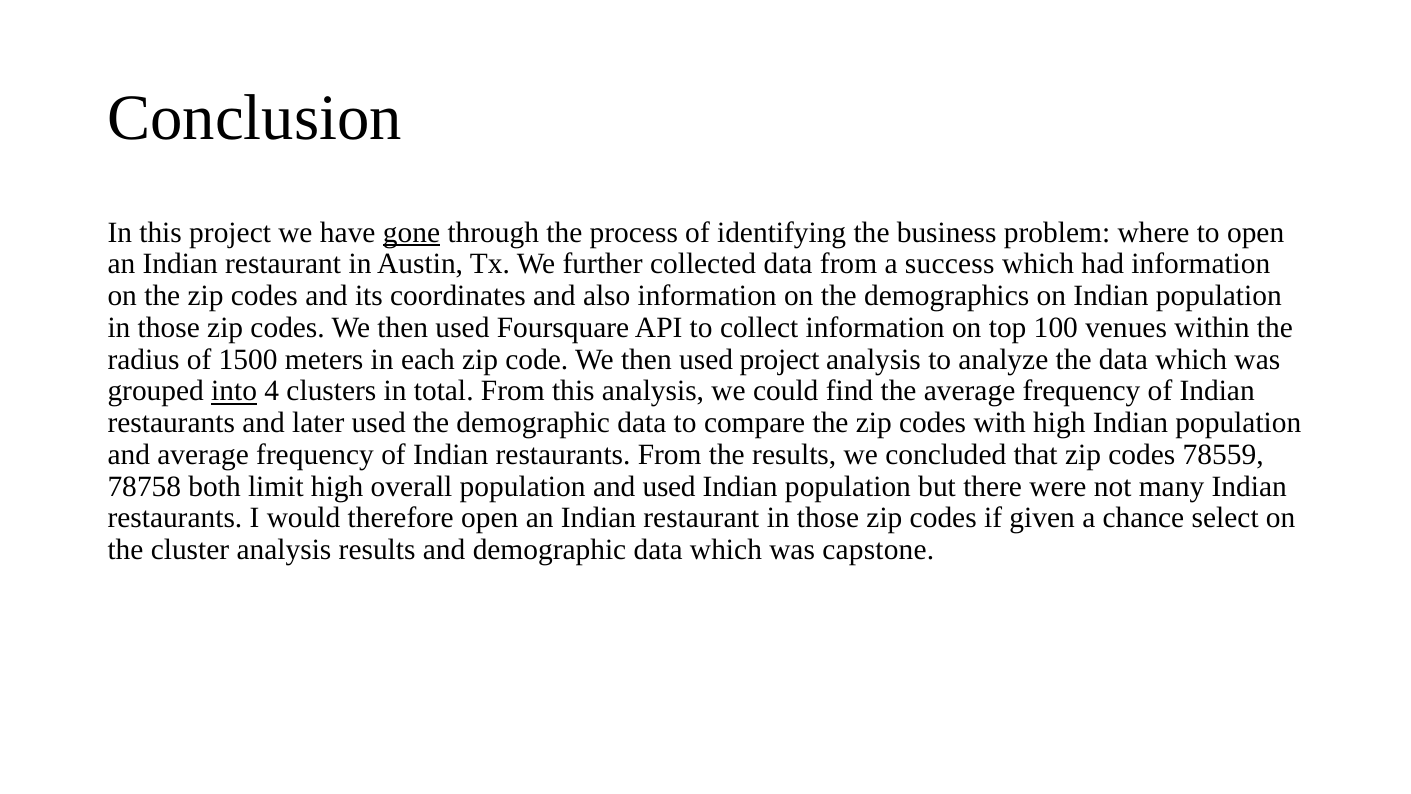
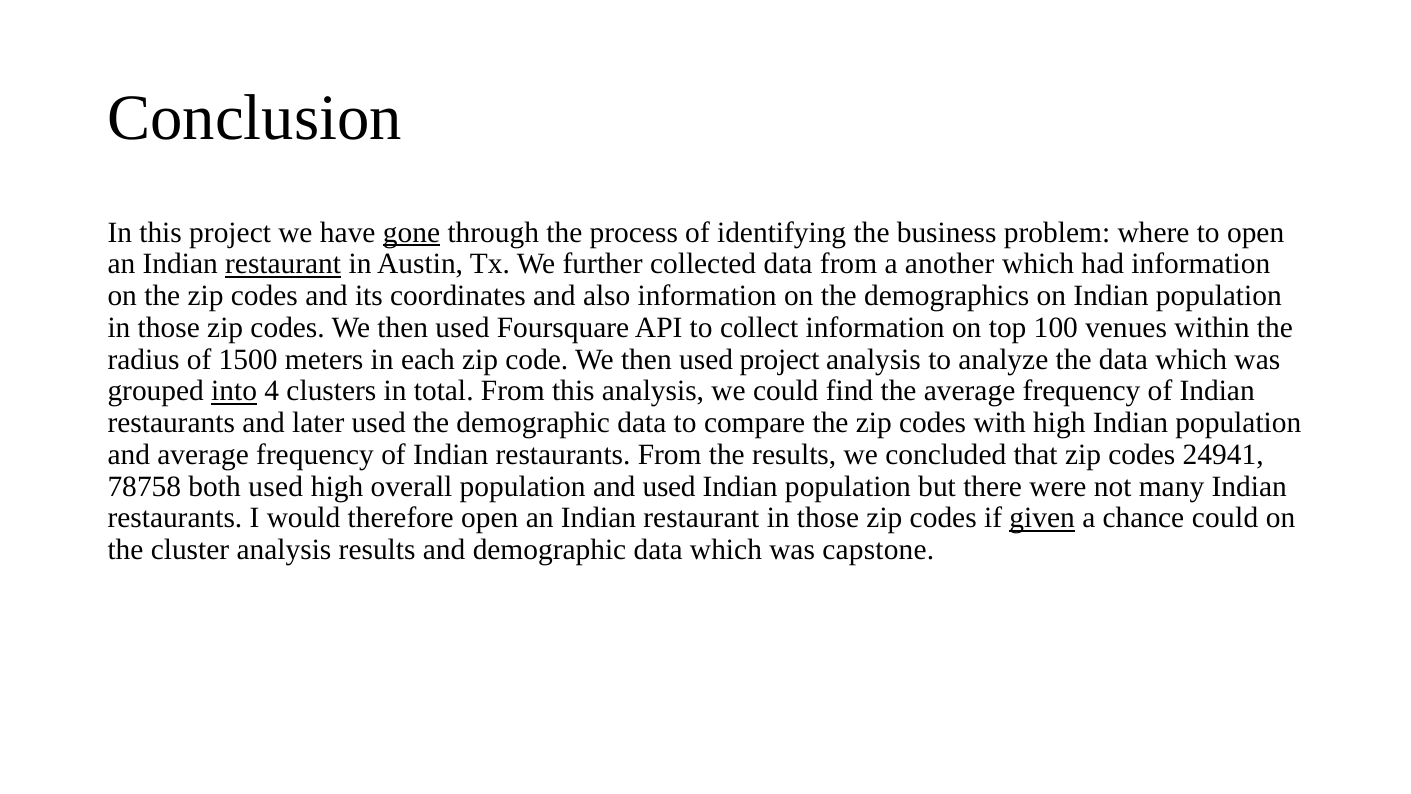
restaurant underline: none -> present (283, 264)
success: success -> another (950, 264)
78559: 78559 -> 24941 (1223, 455)
both limit: limit -> used (276, 486)
given underline: none -> present (1042, 518)
chance select: select -> could (1225, 518)
